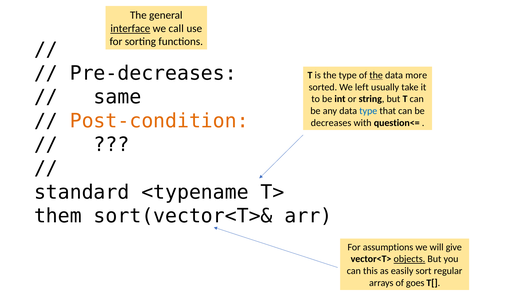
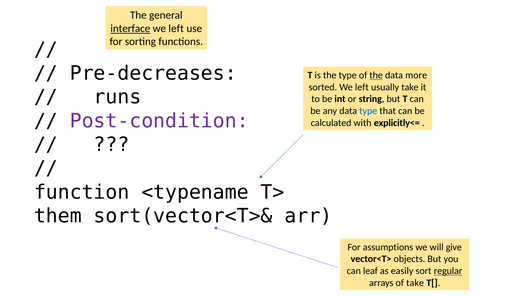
call: call -> left (176, 29)
same: same -> runs (118, 97)
Post-condition colour: orange -> purple (159, 121)
decreases: decreases -> calculated (331, 123)
question<=: question<= -> explicitly<= (397, 123)
standard: standard -> function (82, 192)
objects underline: present -> none (409, 260)
this: this -> leaf (370, 271)
regular underline: none -> present (448, 271)
of goes: goes -> take (415, 283)
